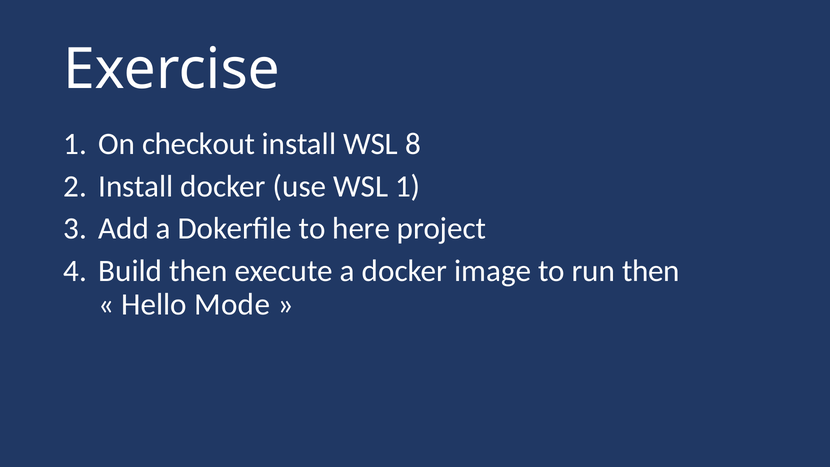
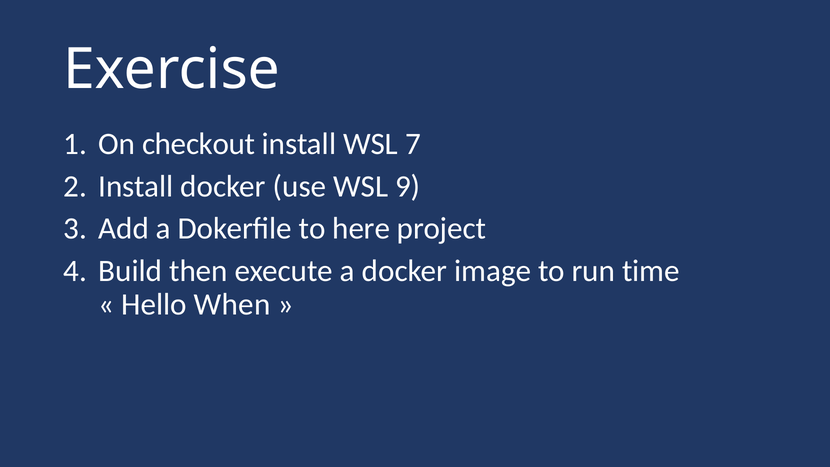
8: 8 -> 7 (413, 144)
WSL 1: 1 -> 9 (408, 186)
run then: then -> time (651, 271)
Mode: Mode -> When (232, 304)
